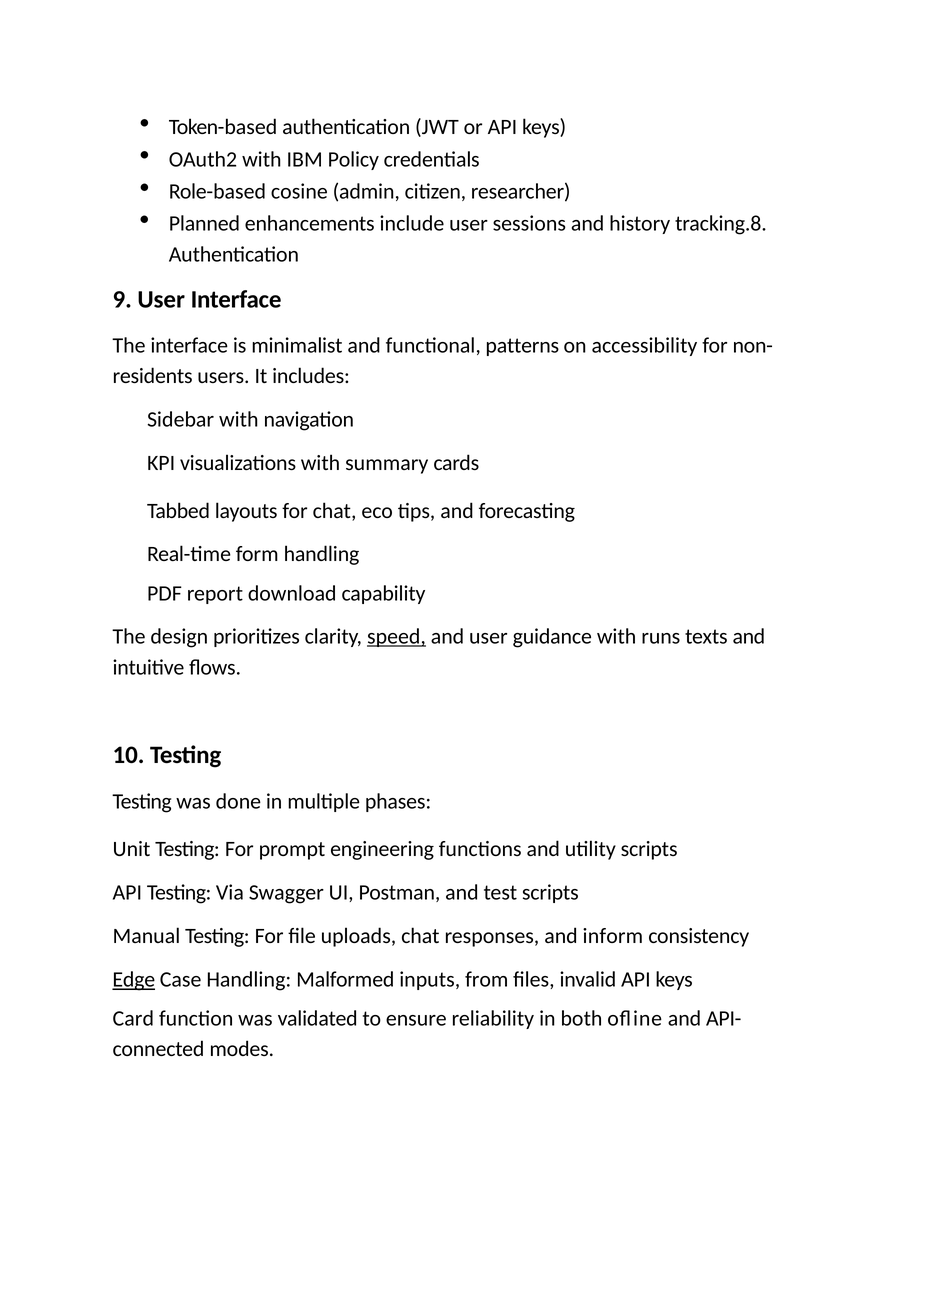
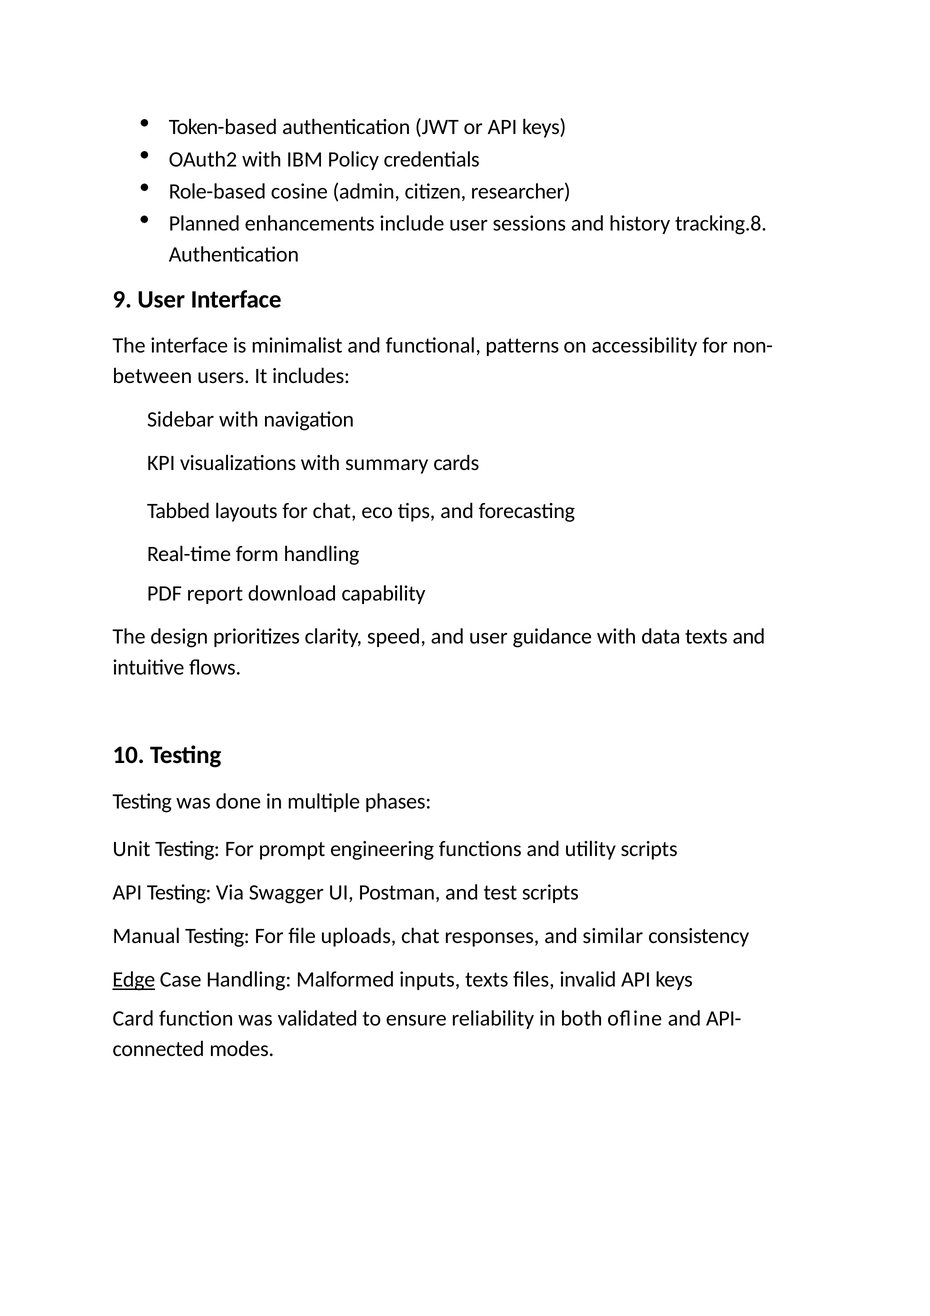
residents: residents -> between (152, 376)
speed underline: present -> none (397, 637)
runs: runs -> data (661, 637)
inform: inform -> similar (613, 936)
inputs from: from -> texts (487, 980)
